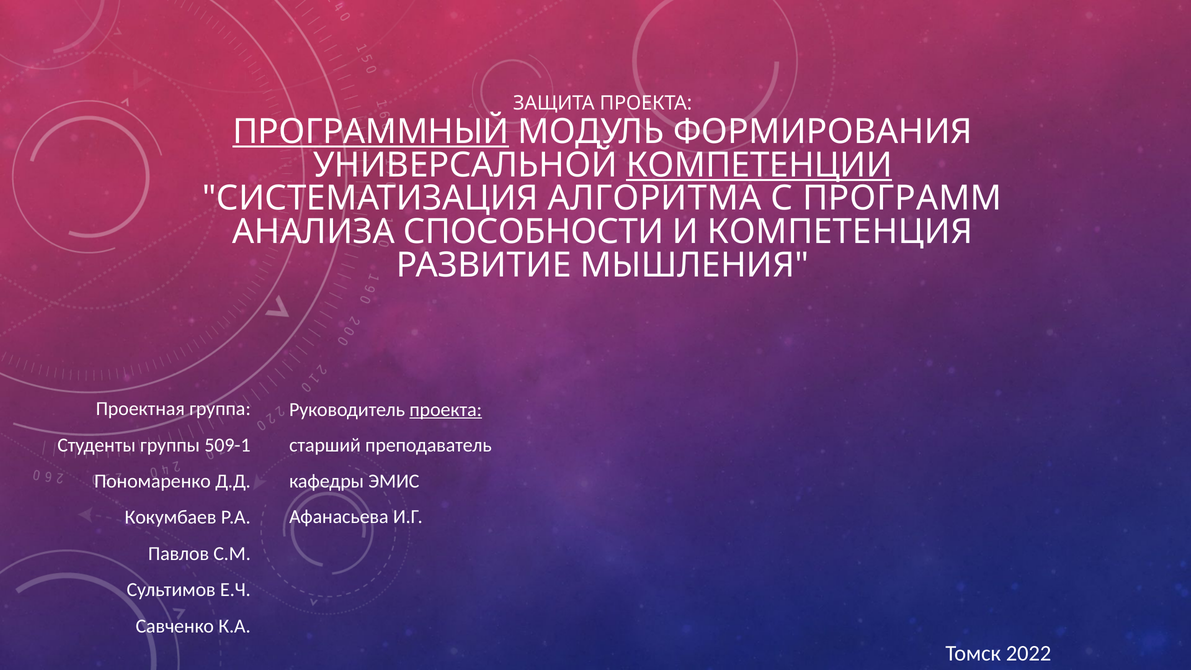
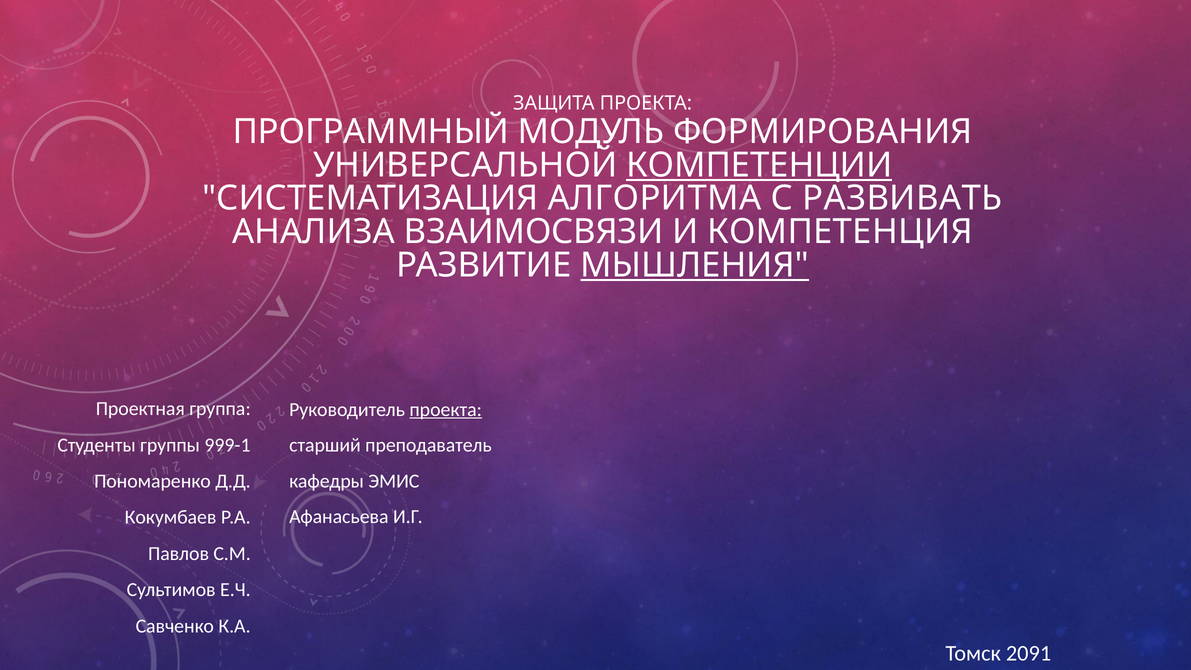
ПРОГРАММНЫЙ underline: present -> none (371, 132)
ПРОГРАММ: ПРОГРАММ -> РАЗВИВАТЬ (902, 198)
СПОСОБНОСТИ: СПОСОБНОСТИ -> ВЗАИМОСВЯЗИ (534, 232)
МЫШЛЕНИЯ underline: none -> present (695, 265)
509-1: 509-1 -> 999-1 (227, 445)
2022: 2022 -> 2091 (1029, 653)
